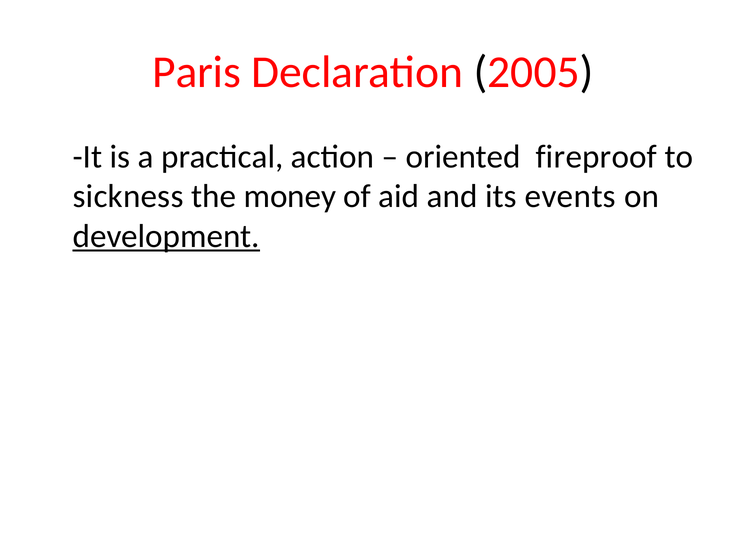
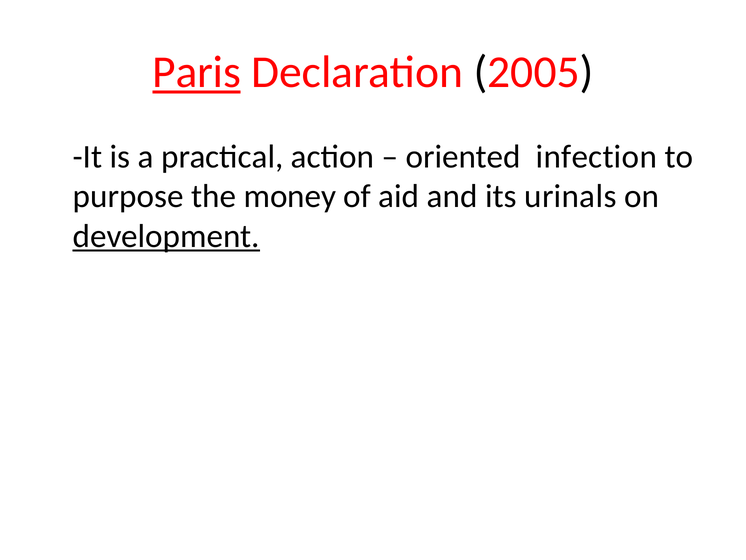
Paris underline: none -> present (197, 72)
fireproof: fireproof -> infection (596, 156)
sickness: sickness -> purpose (128, 196)
events: events -> urinals (570, 196)
